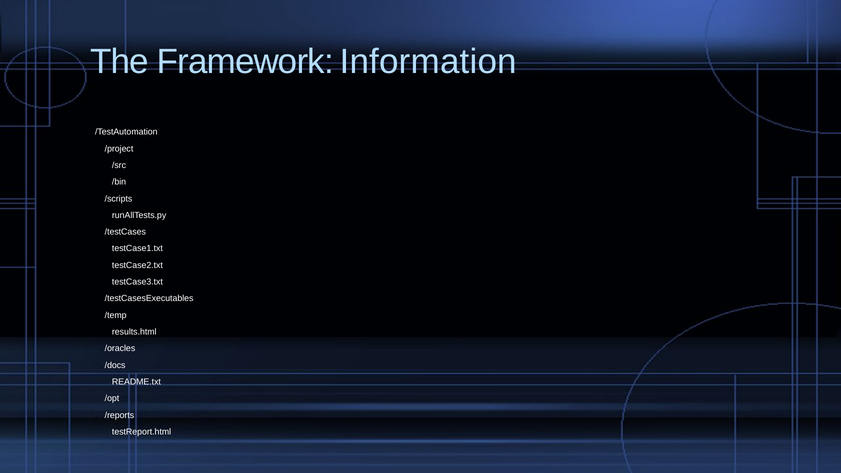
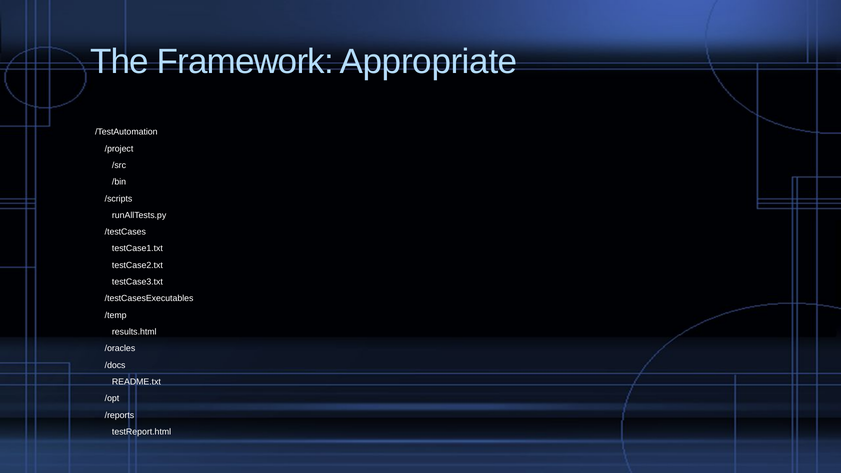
Information: Information -> Appropriate (429, 62)
